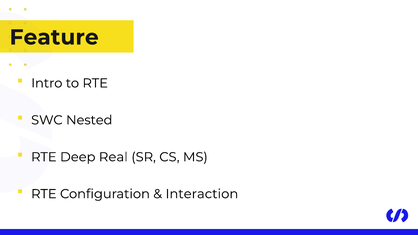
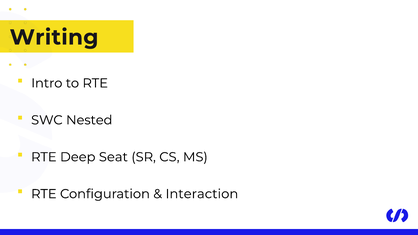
Feature: Feature -> Writing (54, 37)
Real: Real -> Seat (113, 157)
